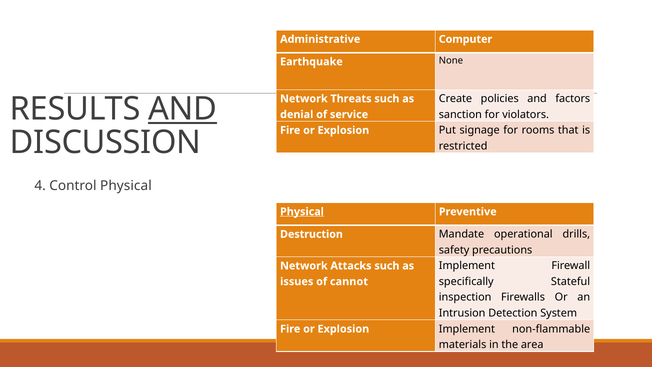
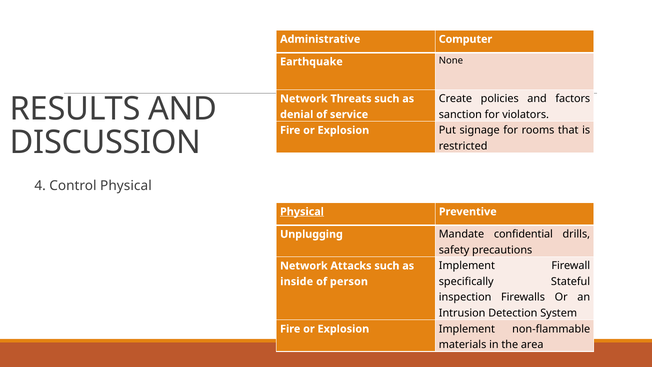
AND underline: present -> none (183, 109)
Destruction: Destruction -> Unplugging (311, 234)
operational: operational -> confidential (523, 234)
issues: issues -> inside (297, 281)
cannot: cannot -> person (349, 281)
